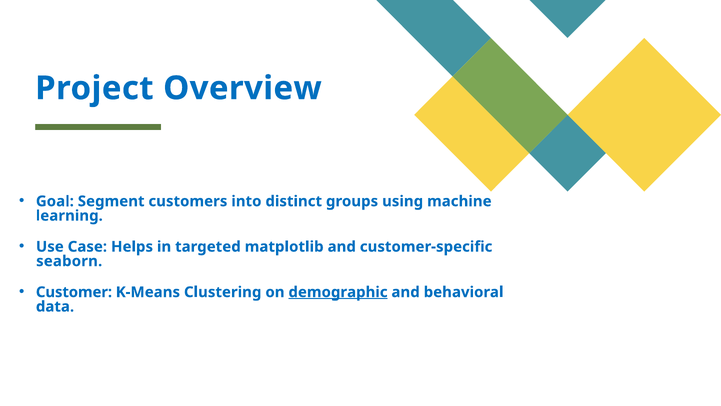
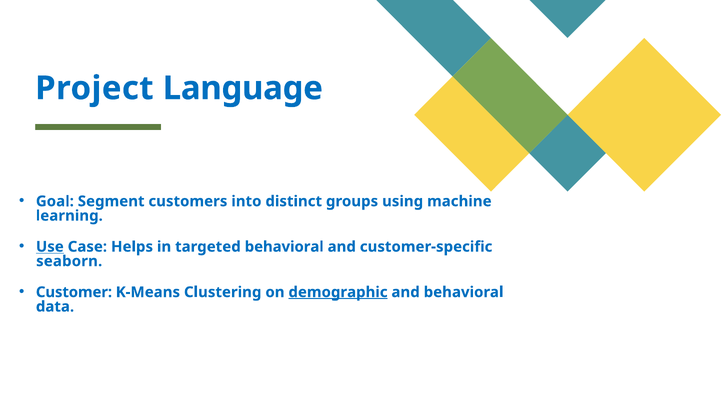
Overview: Overview -> Language (243, 88)
Use underline: none -> present (50, 246)
targeted matplotlib: matplotlib -> behavioral (284, 246)
